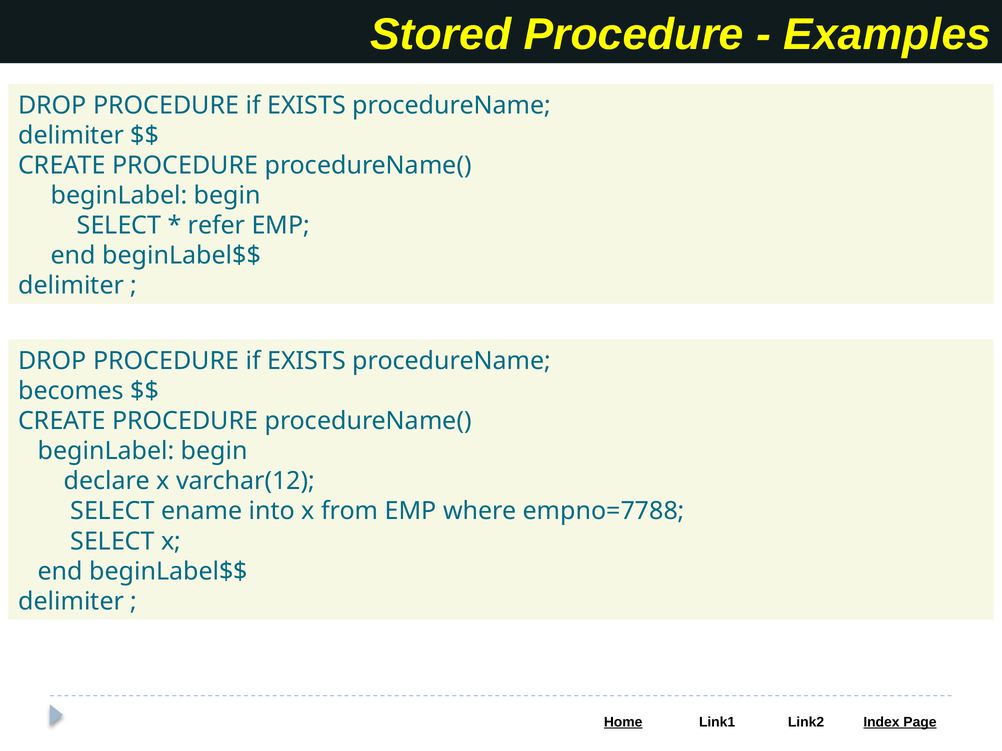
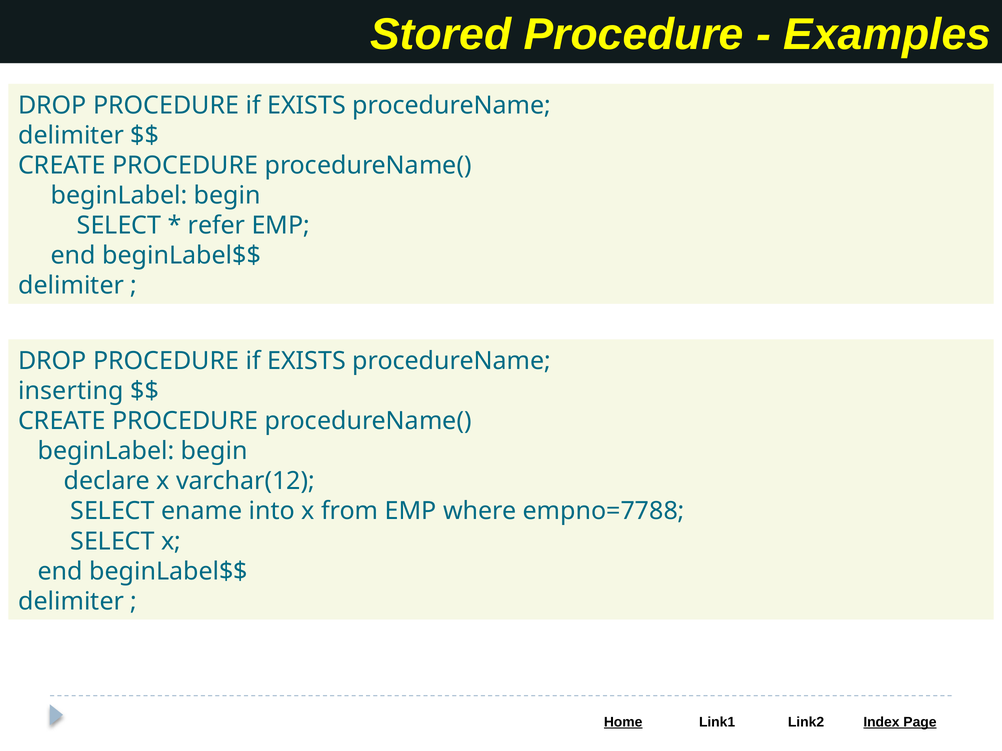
becomes: becomes -> inserting (71, 391)
